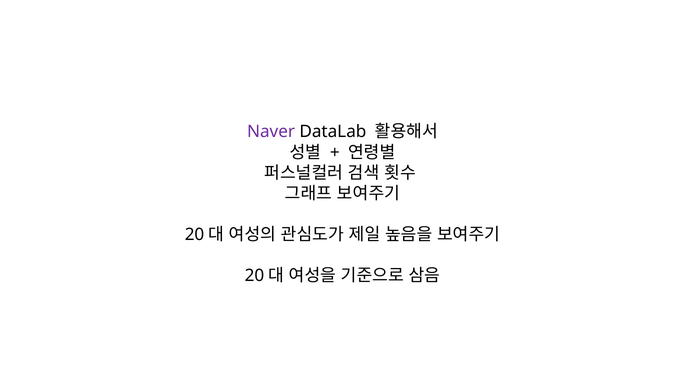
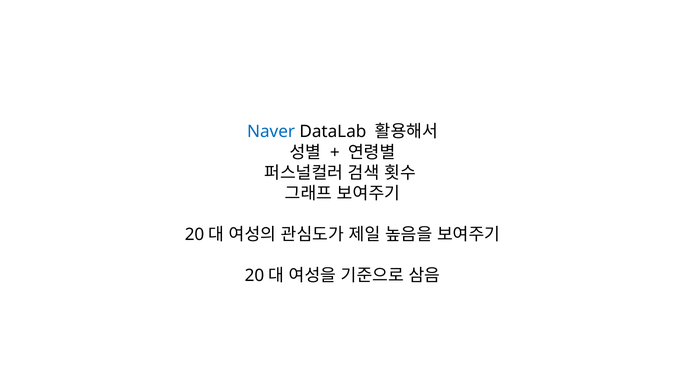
Naver colour: purple -> blue (271, 132)
